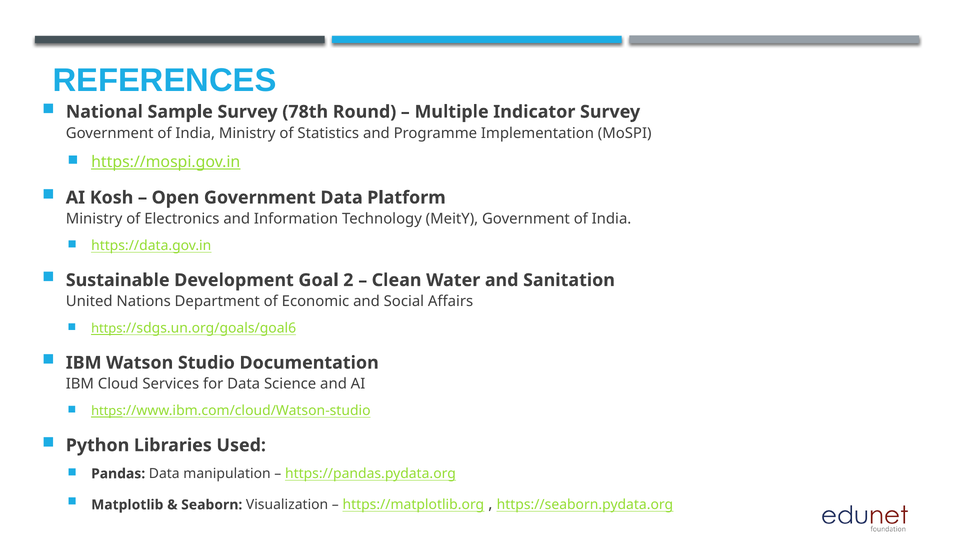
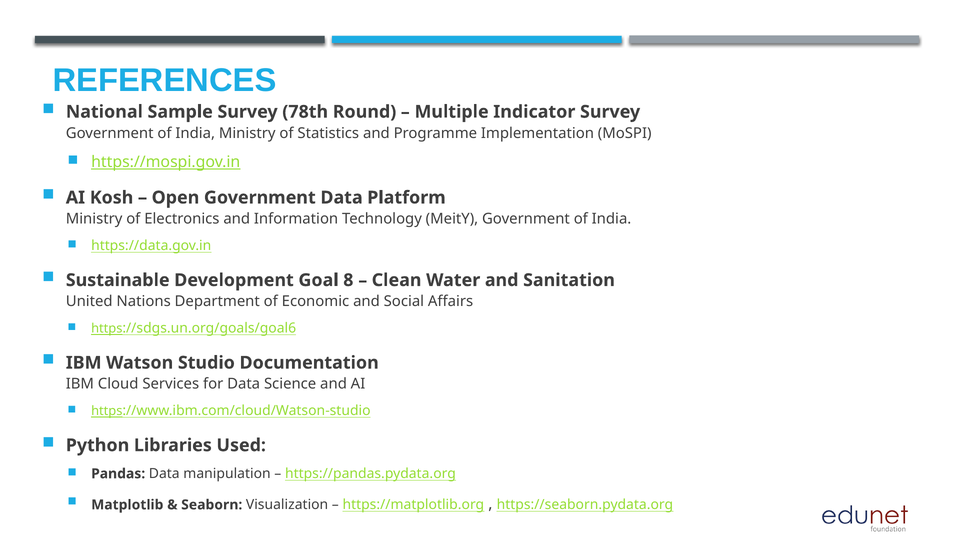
2: 2 -> 8 (348, 280)
